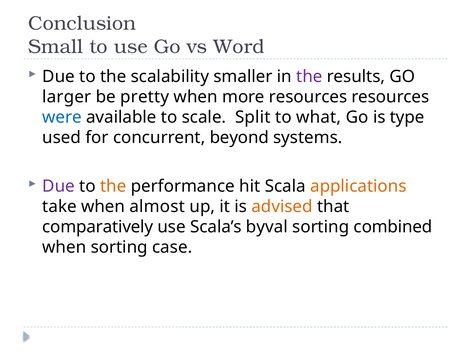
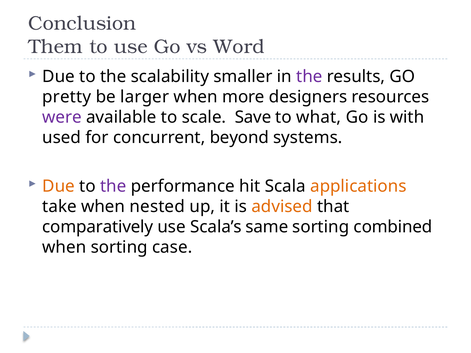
Small: Small -> Them (56, 47)
larger: larger -> pretty (67, 97)
pretty: pretty -> larger (145, 97)
more resources: resources -> designers (308, 97)
were colour: blue -> purple (62, 117)
Split: Split -> Save (253, 117)
type: type -> with (407, 117)
Due colour: purple -> orange (59, 186)
the colour: orange -> purple (113, 186)
almost: almost -> nested (157, 207)
byval: byval -> same (267, 227)
